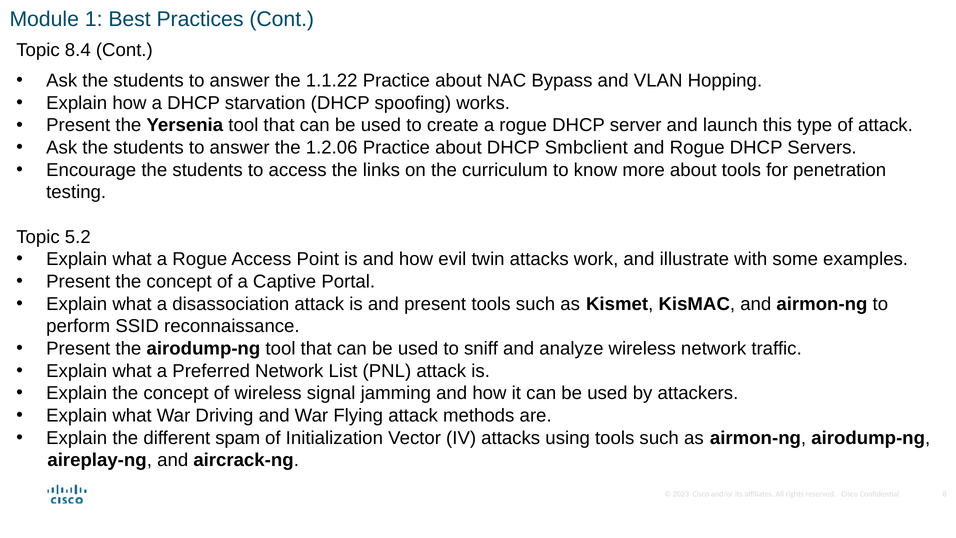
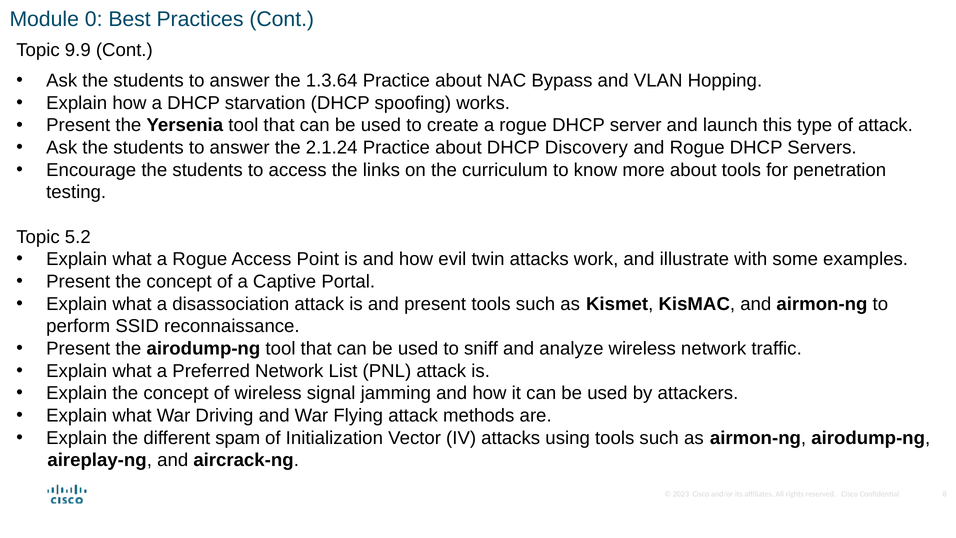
1: 1 -> 0 (94, 19)
8.4: 8.4 -> 9.9 (78, 50)
1.1.22: 1.1.22 -> 1.3.64 (332, 81)
1.2.06: 1.2.06 -> 2.1.24 (332, 148)
Smbclient: Smbclient -> Discovery (586, 148)
